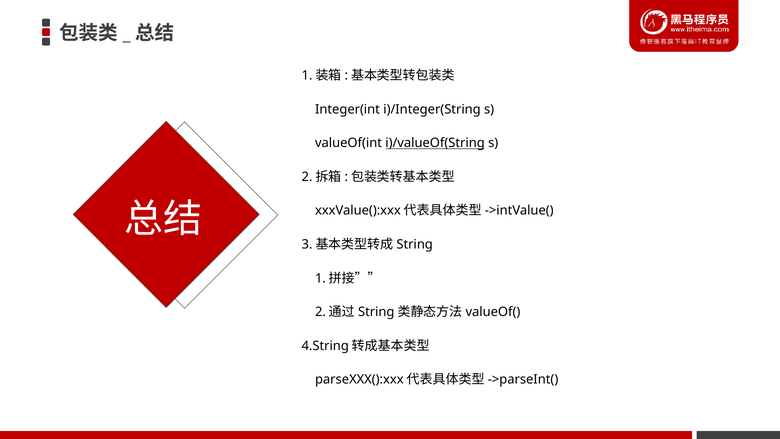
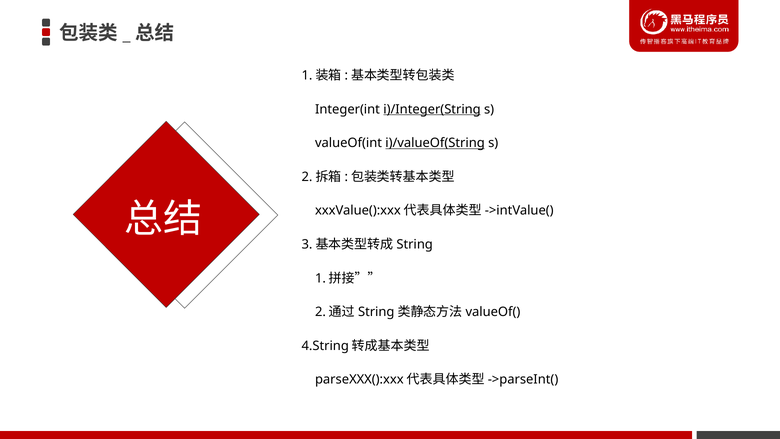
i)/Integer(String underline: none -> present (432, 109)
